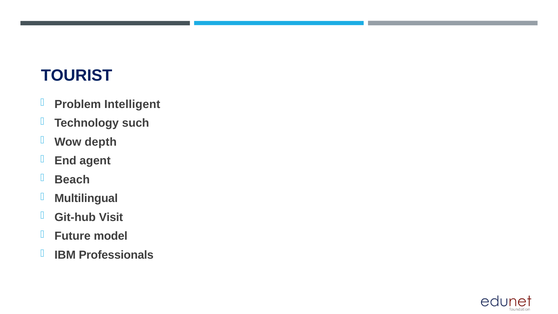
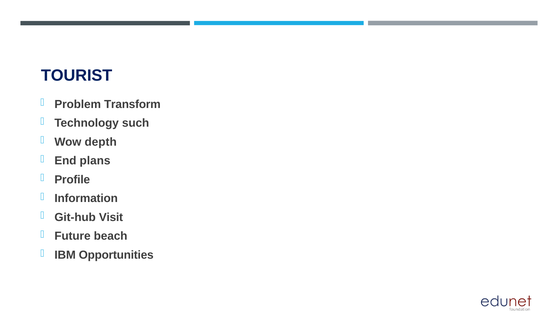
Intelligent: Intelligent -> Transform (132, 104)
agent: agent -> plans (95, 161)
Beach: Beach -> Profile (72, 179)
Multilingual: Multilingual -> Information (86, 198)
model: model -> beach (111, 236)
Professionals: Professionals -> Opportunities (116, 255)
